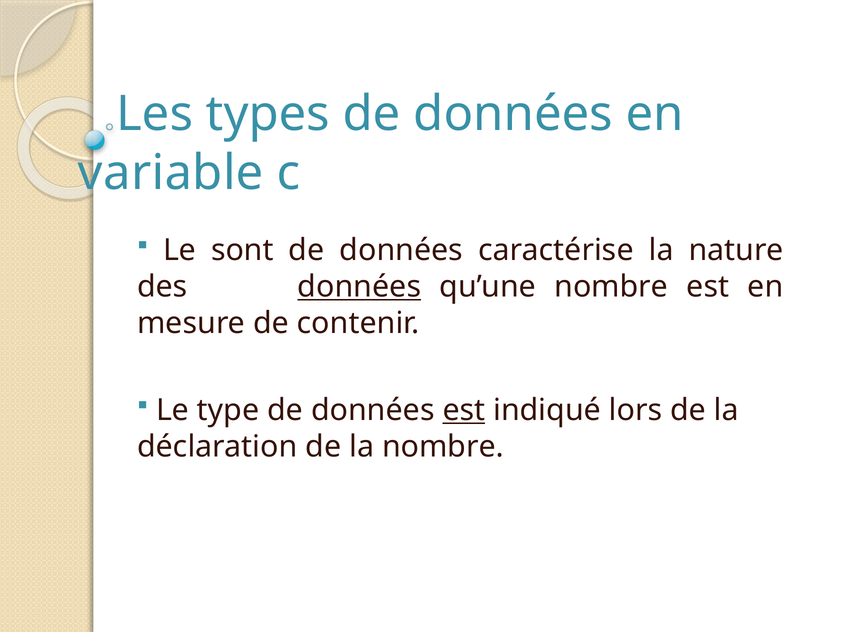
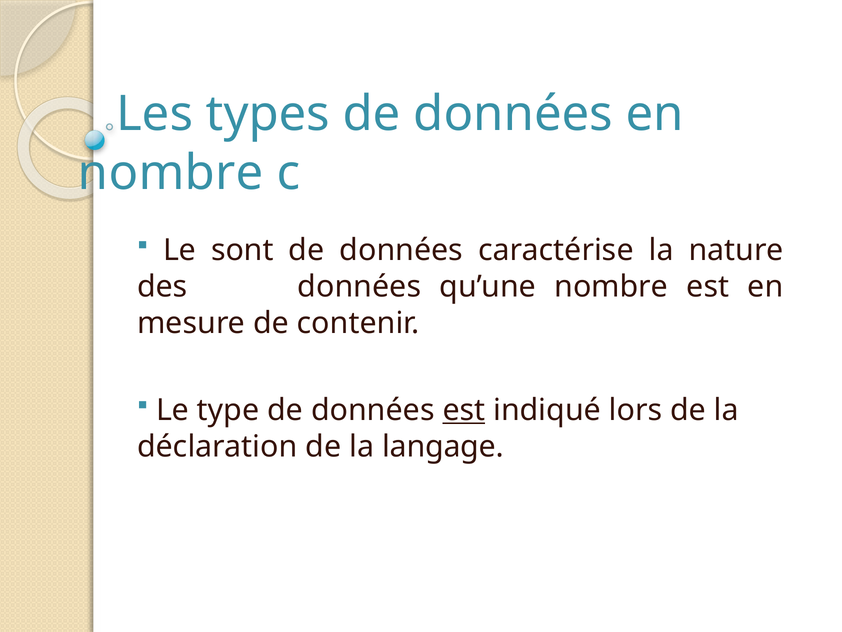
variable: variable -> nombre (171, 173)
données underline: present -> none (359, 286)
la nombre: nombre -> langage (443, 446)
